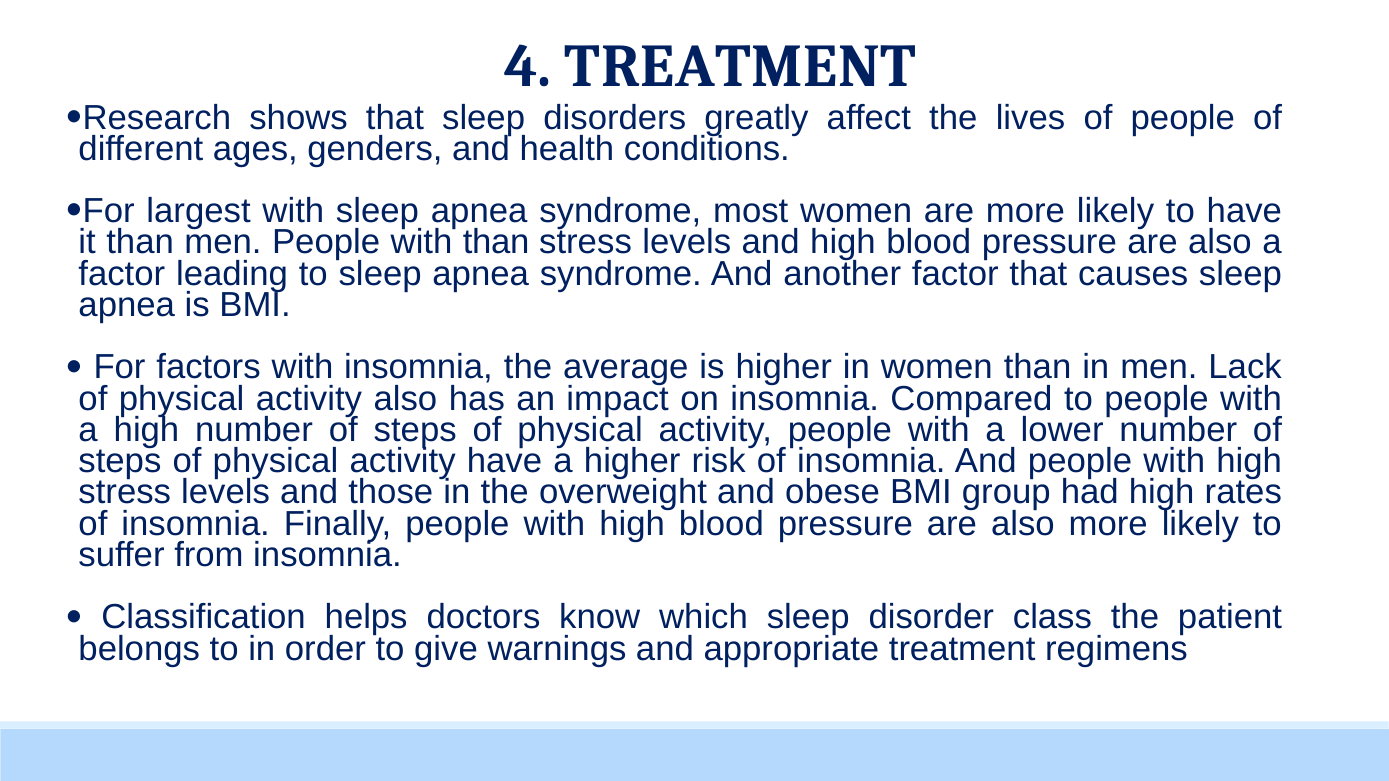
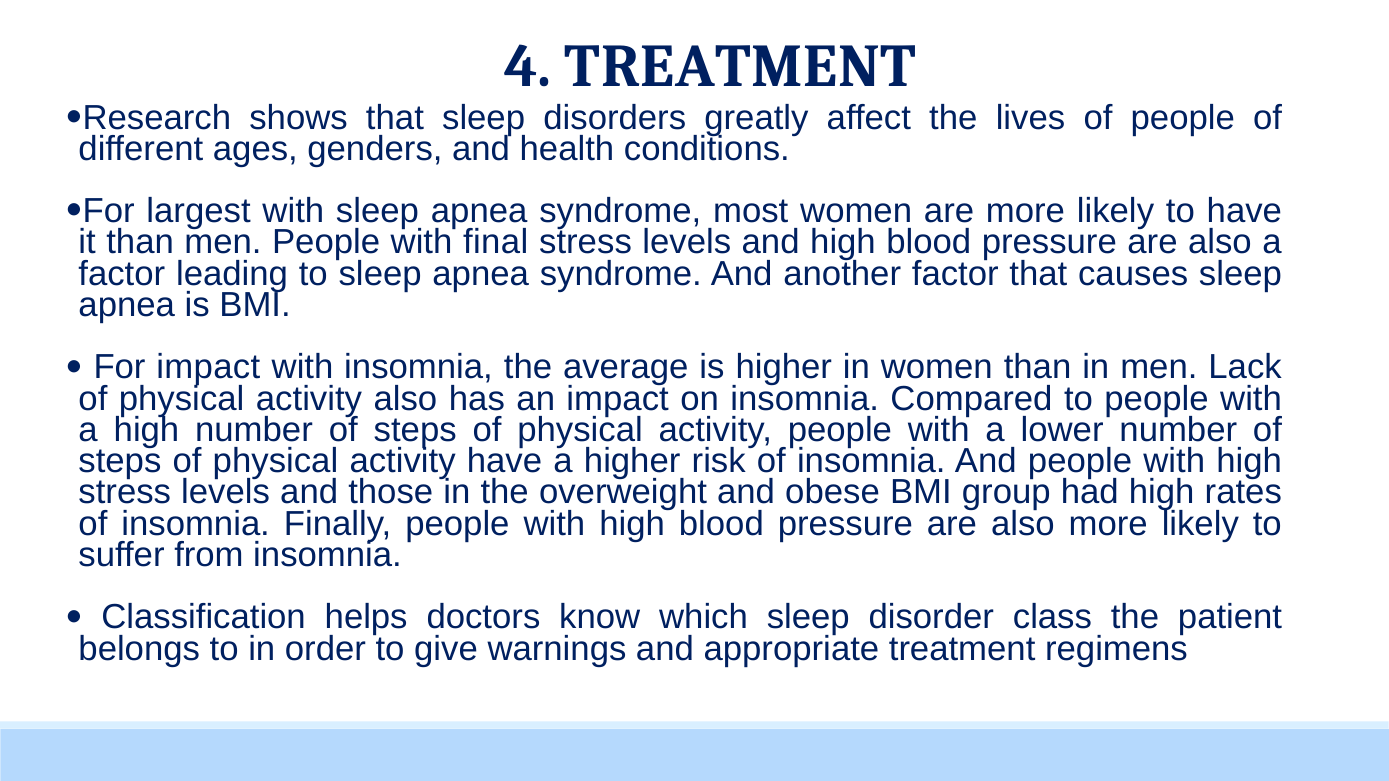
with than: than -> final (496, 243)
For factors: factors -> impact (208, 368)
